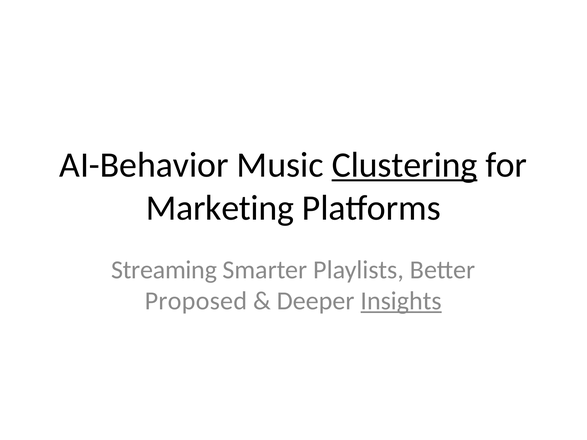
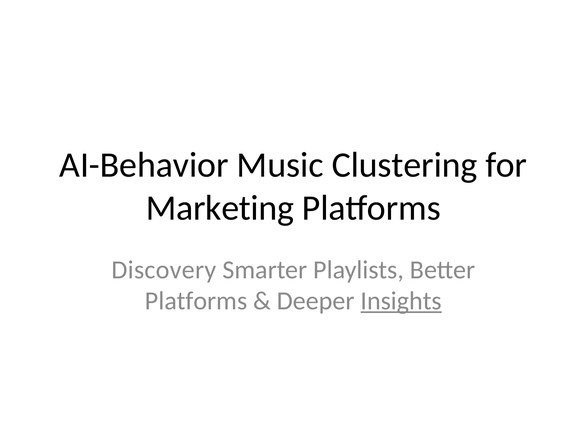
Clustering underline: present -> none (405, 165)
Streaming: Streaming -> Discovery (164, 270)
Proposed: Proposed -> Platforms (196, 301)
